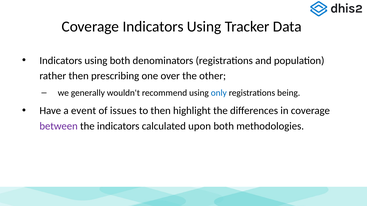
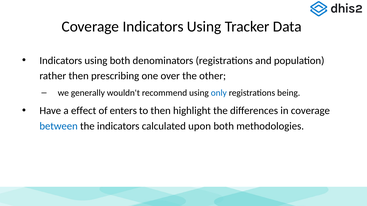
event: event -> effect (84, 111)
issues: issues -> enters (123, 111)
between colour: purple -> blue (59, 126)
